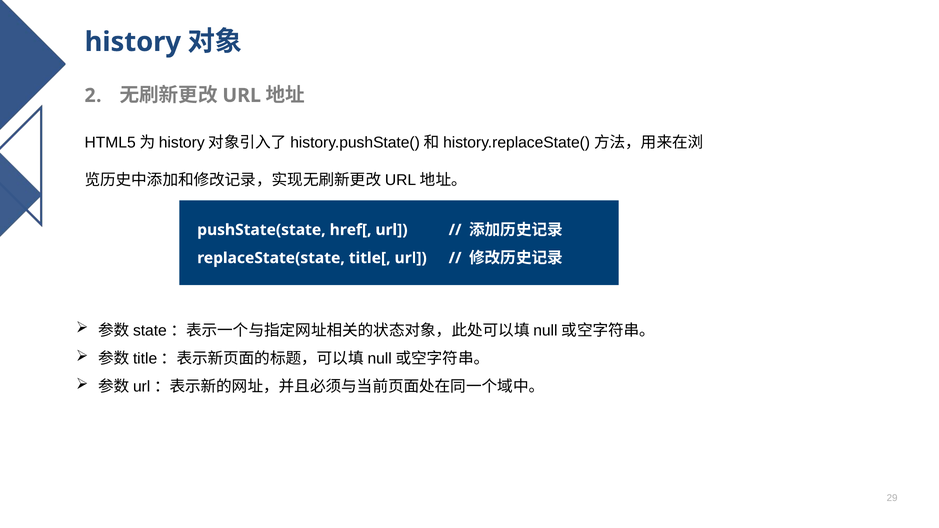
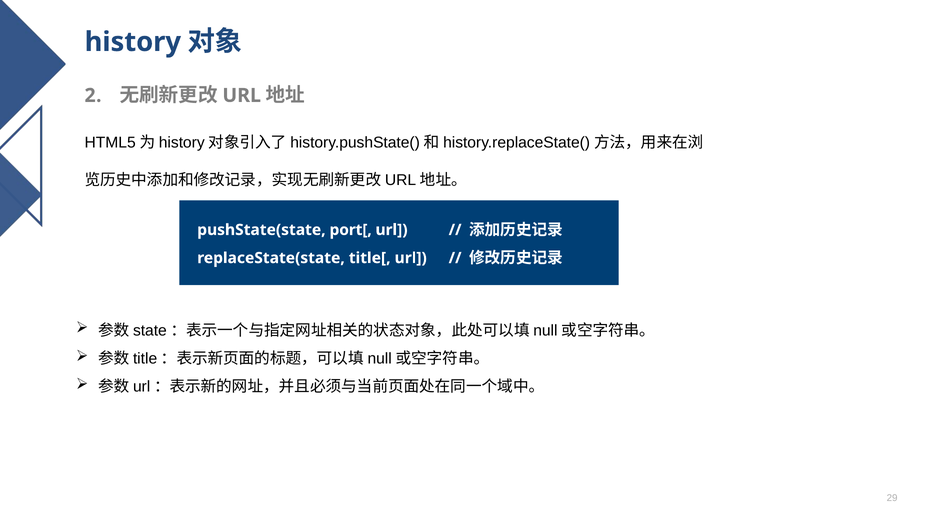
href[: href[ -> port[ (351, 230)
